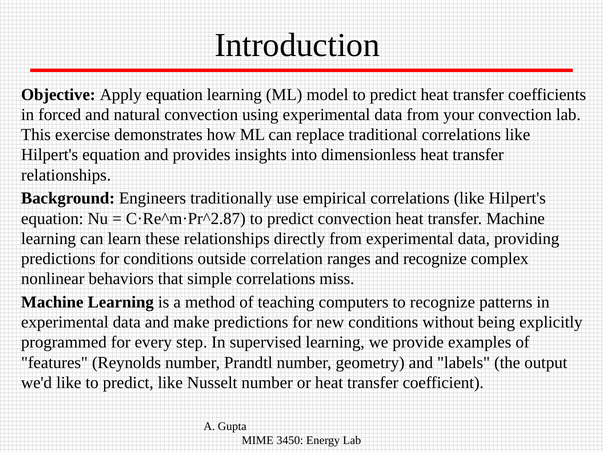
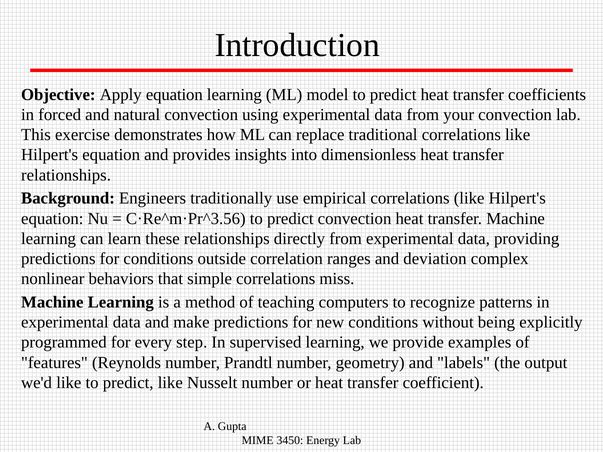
C·Re^m·Pr^2.87: C·Re^m·Pr^2.87 -> C·Re^m·Pr^3.56 (186, 219)
and recognize: recognize -> deviation (435, 259)
